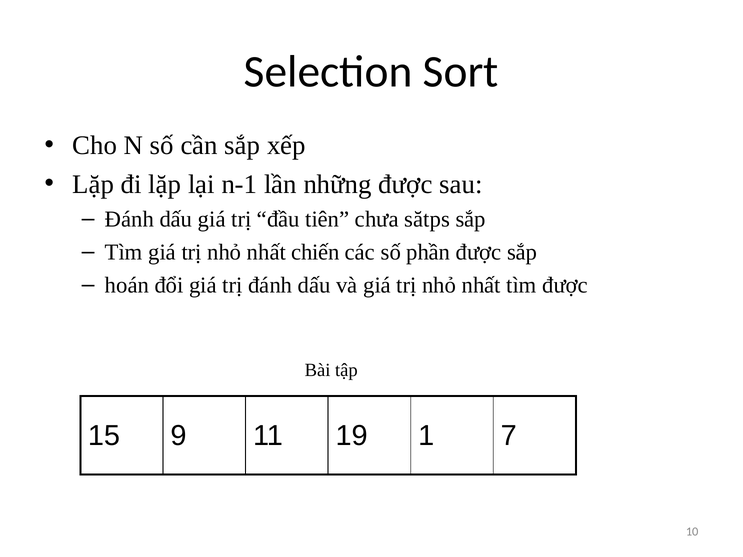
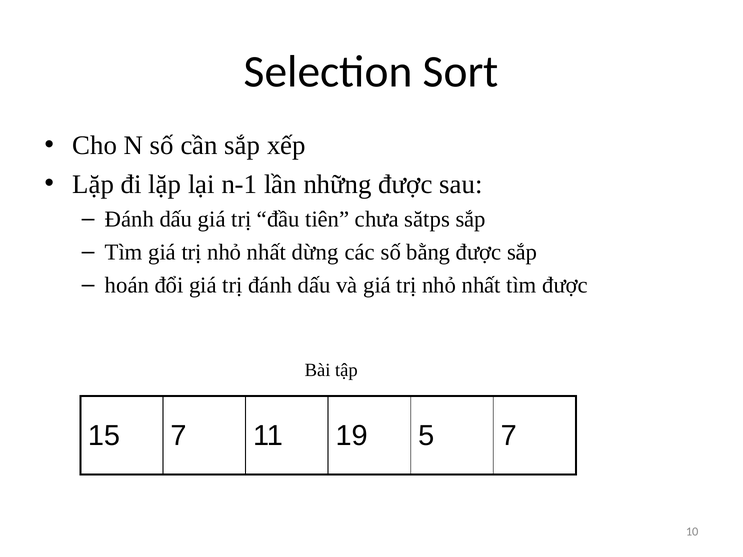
chiến: chiến -> dừng (315, 253)
phần: phần -> bằng (428, 253)
15 9: 9 -> 7 (179, 436)
1: 1 -> 5 (426, 436)
